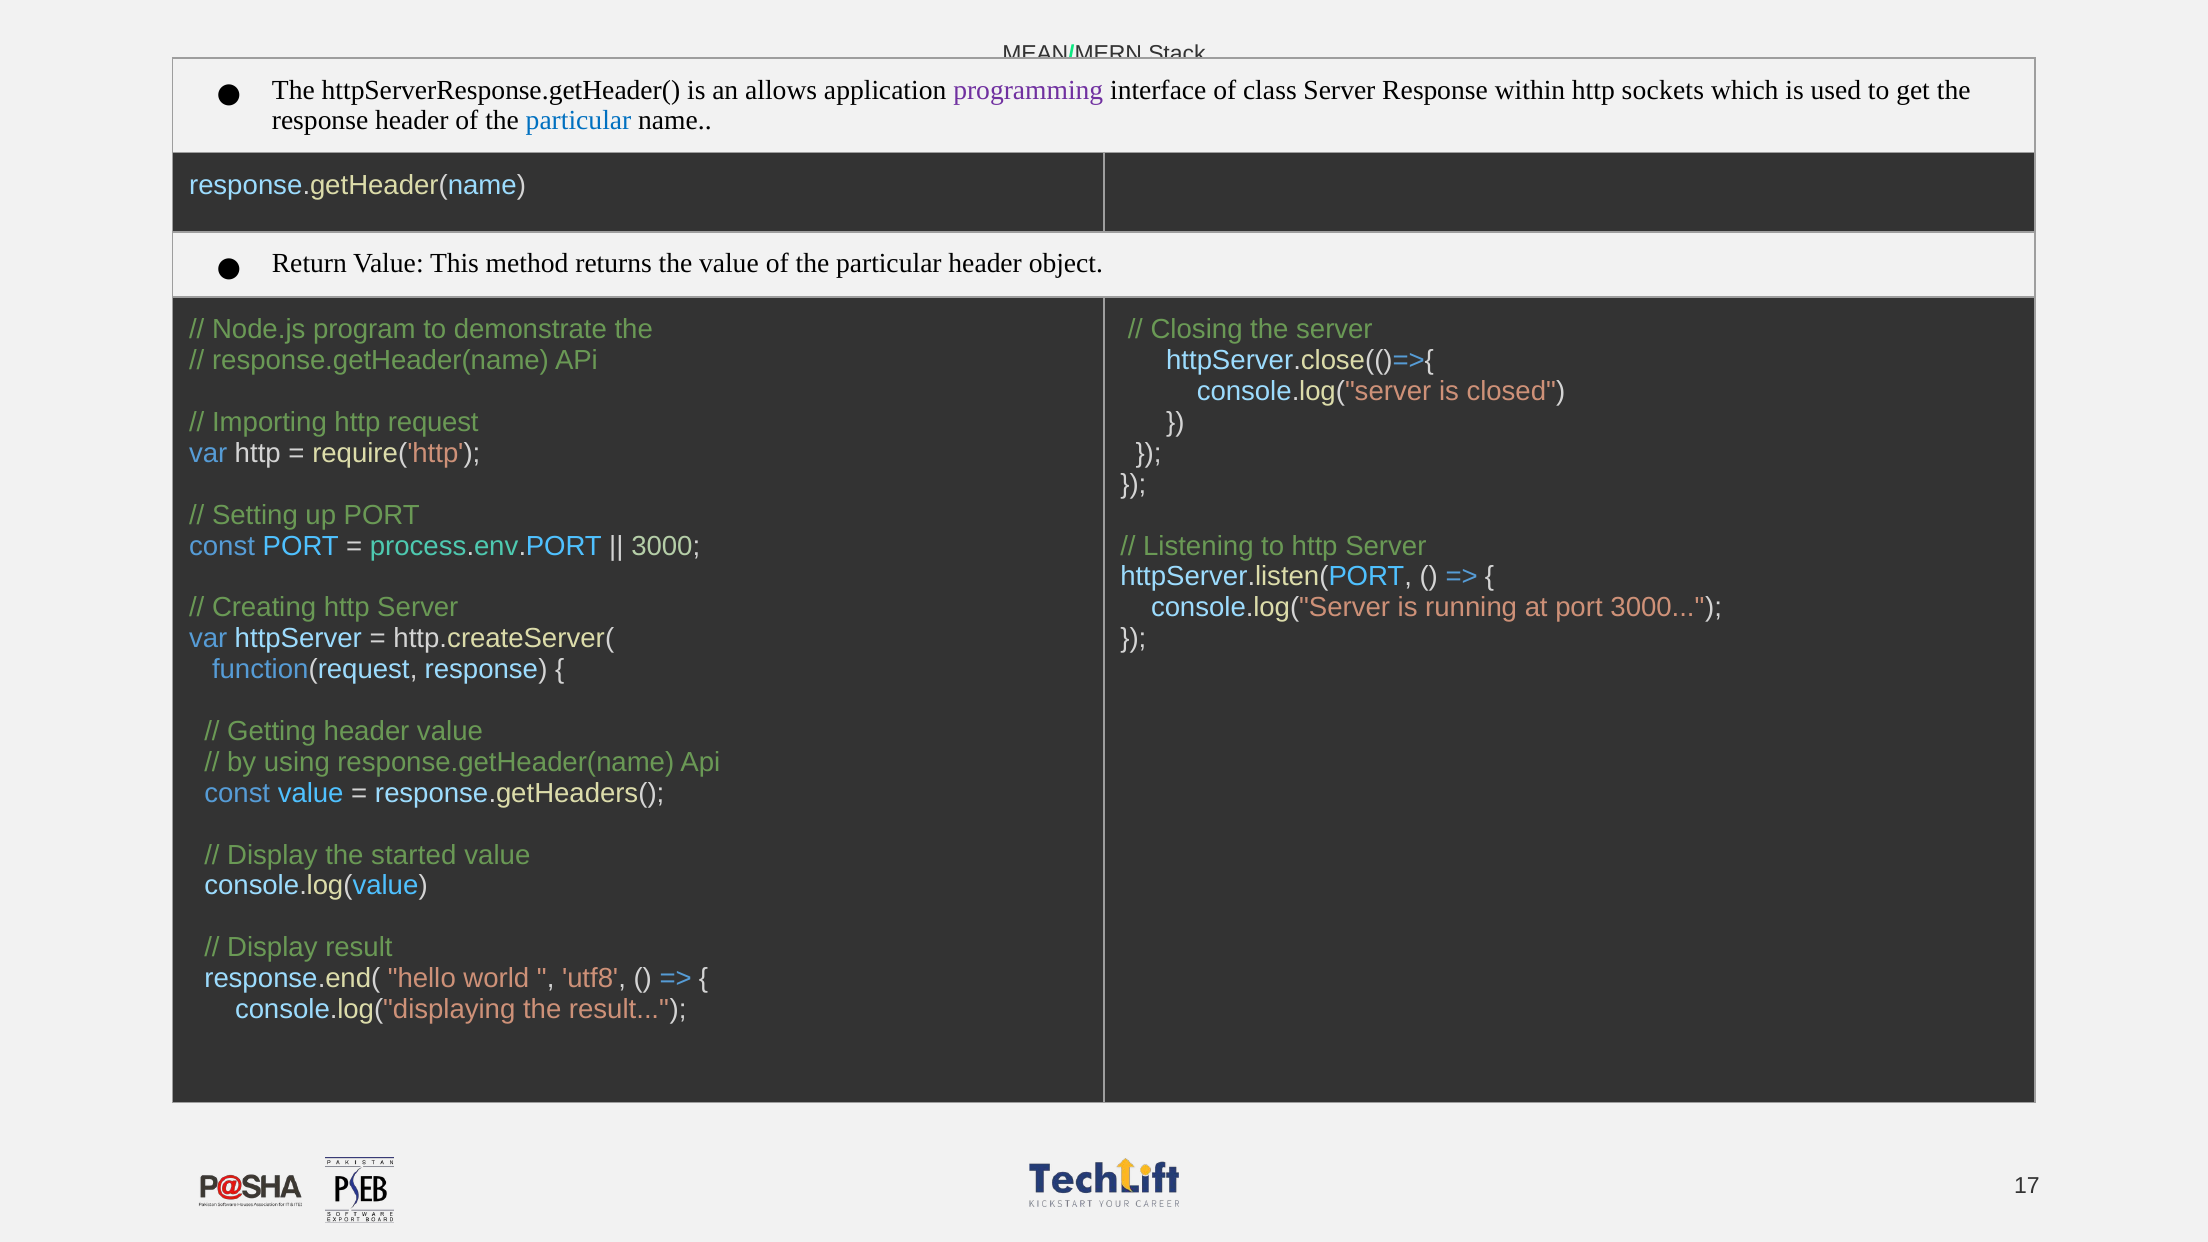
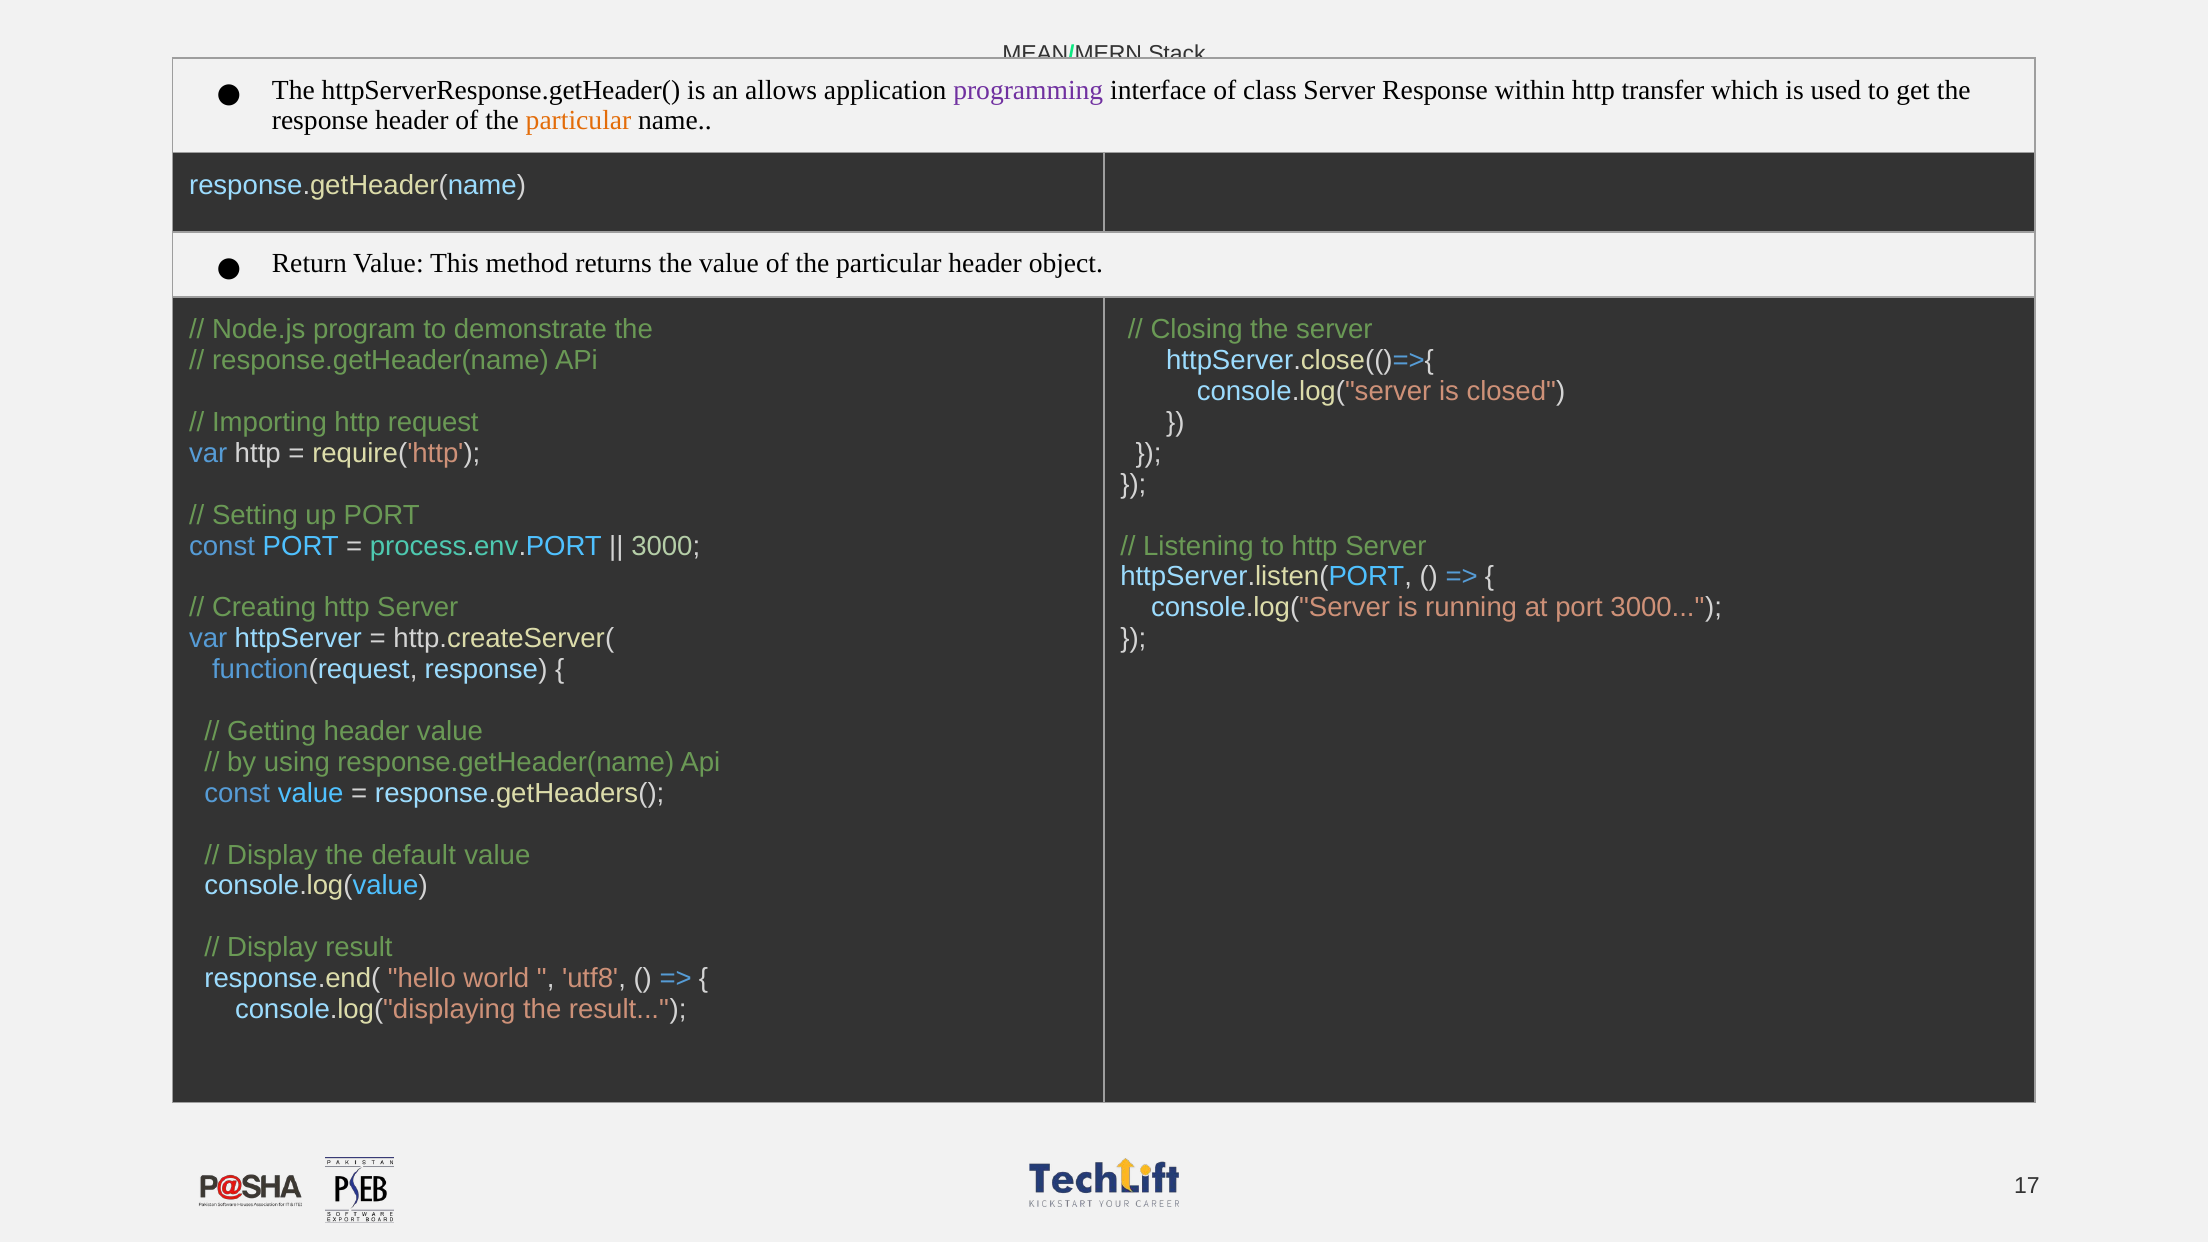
sockets: sockets -> transfer (1663, 90)
particular colour: blue -> orange (579, 121)
started: started -> default (414, 855)
